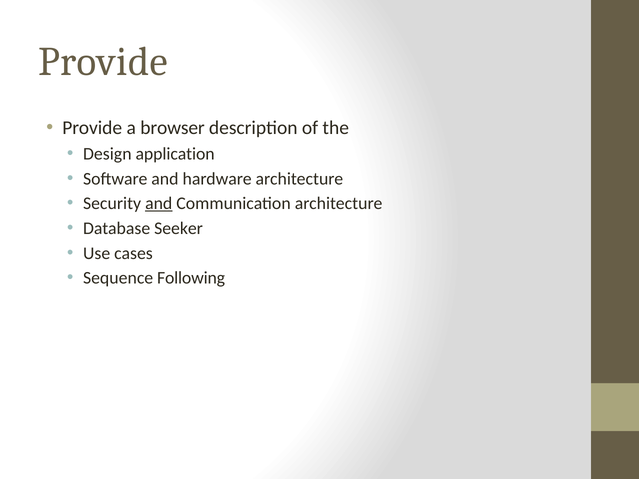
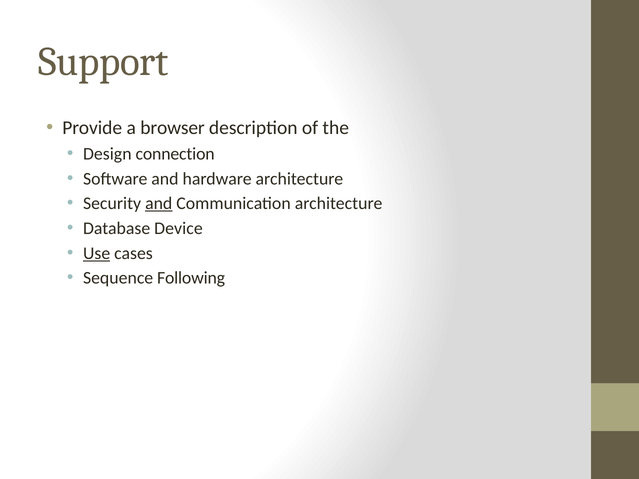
Provide: Provide -> Support (103, 62)
application: application -> connection (175, 154)
Seeker: Seeker -> Device (178, 228)
Use underline: none -> present (97, 253)
